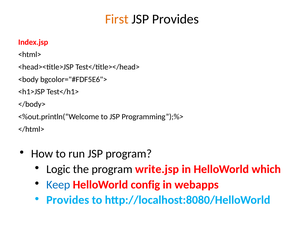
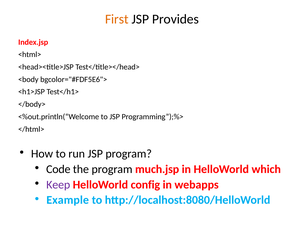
Logic: Logic -> Code (58, 169)
write.jsp: write.jsp -> much.jsp (157, 169)
Keep colour: blue -> purple (58, 185)
Provides: Provides -> Example (68, 200)
